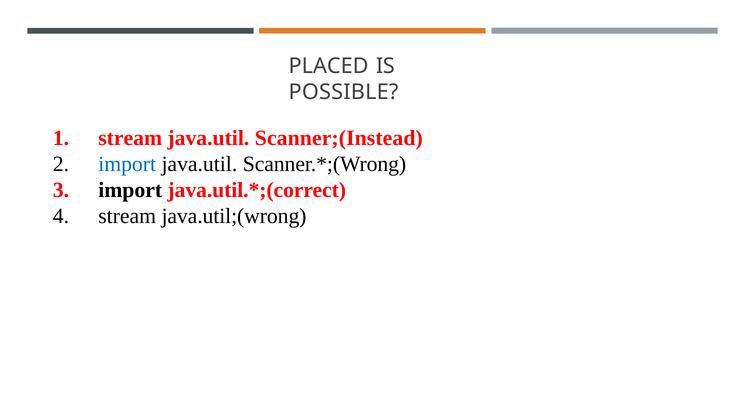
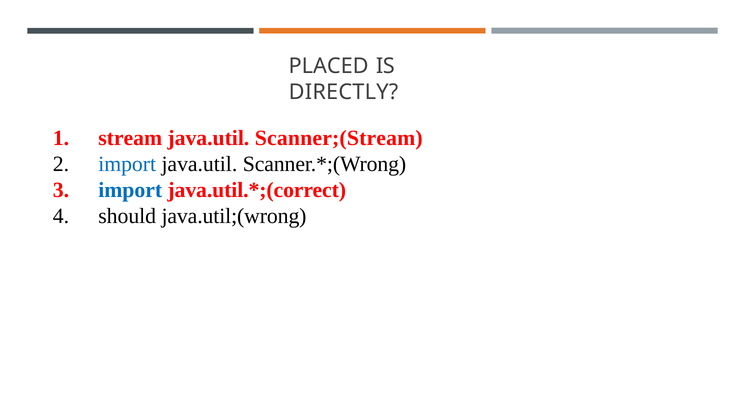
POSSIBLE: POSSIBLE -> DIRECTLY (343, 92)
Scanner;(Instead: Scanner;(Instead -> Scanner;(Stream (339, 138)
import colour: black -> blue (130, 190)
stream: stream -> should (127, 216)
